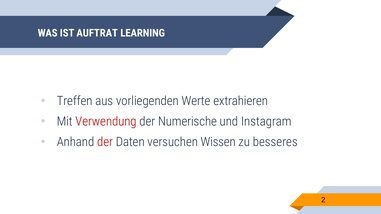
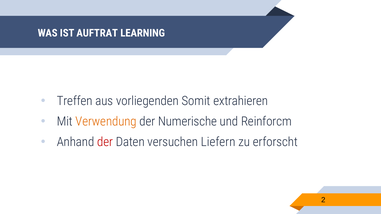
Werte: Werte -> Somit (196, 101)
Verwendung colour: red -> orange (106, 122)
Instagram: Instagram -> Reinforcm (266, 122)
Wissen: Wissen -> Liefern (218, 142)
besseres: besseres -> erforscht (275, 142)
